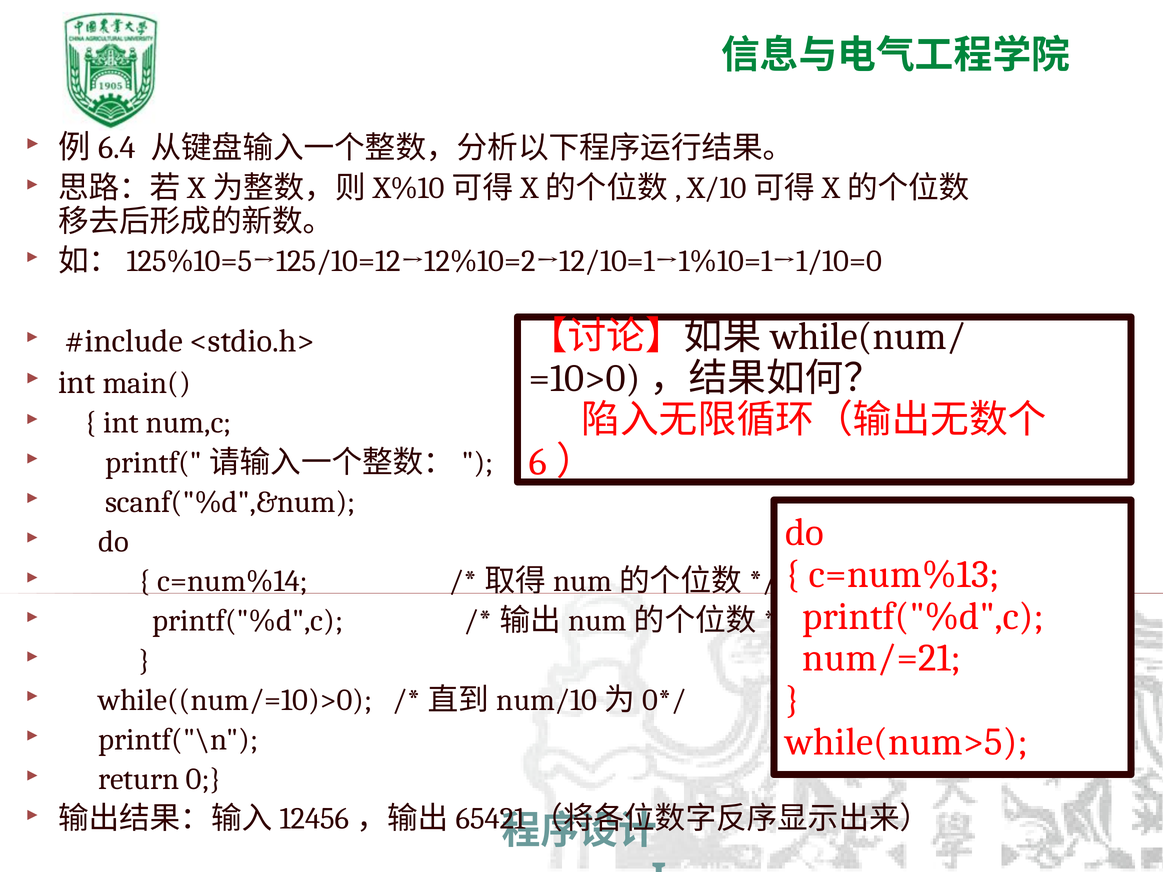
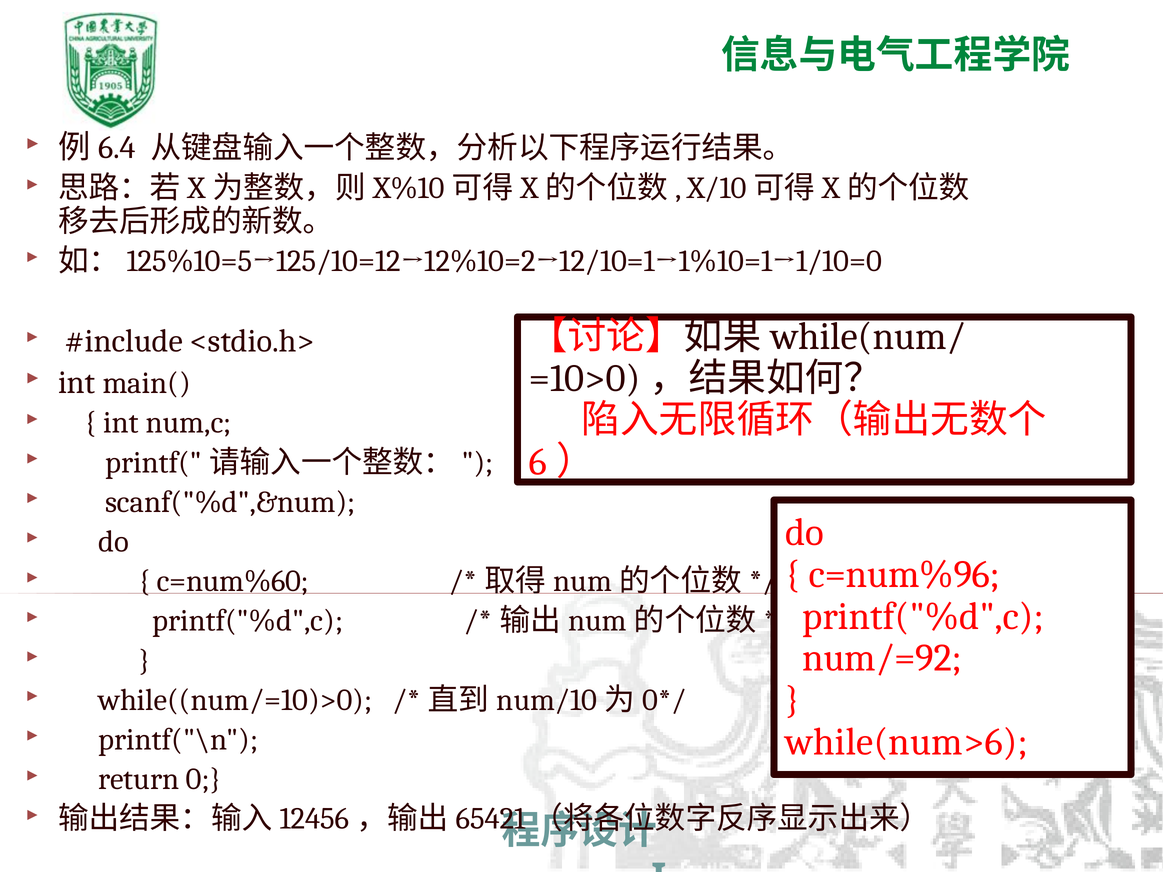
c=num%13: c=num%13 -> c=num%96 (904, 575)
c=num%14: c=num%14 -> c=num%60 (233, 581)
num/=21: num/=21 -> num/=92 (882, 658)
while(num>5: while(num>5 -> while(num>6 (907, 742)
